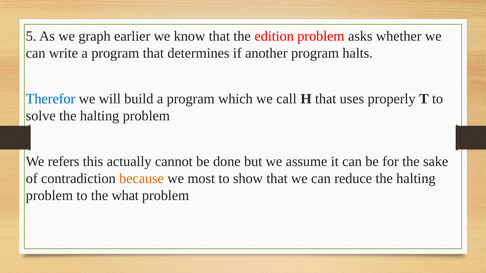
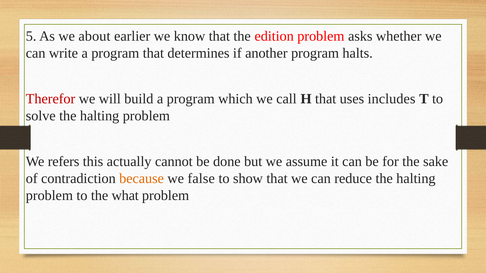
graph: graph -> about (94, 36)
Therefor colour: blue -> red (51, 99)
properly: properly -> includes (392, 99)
most: most -> false (201, 179)
